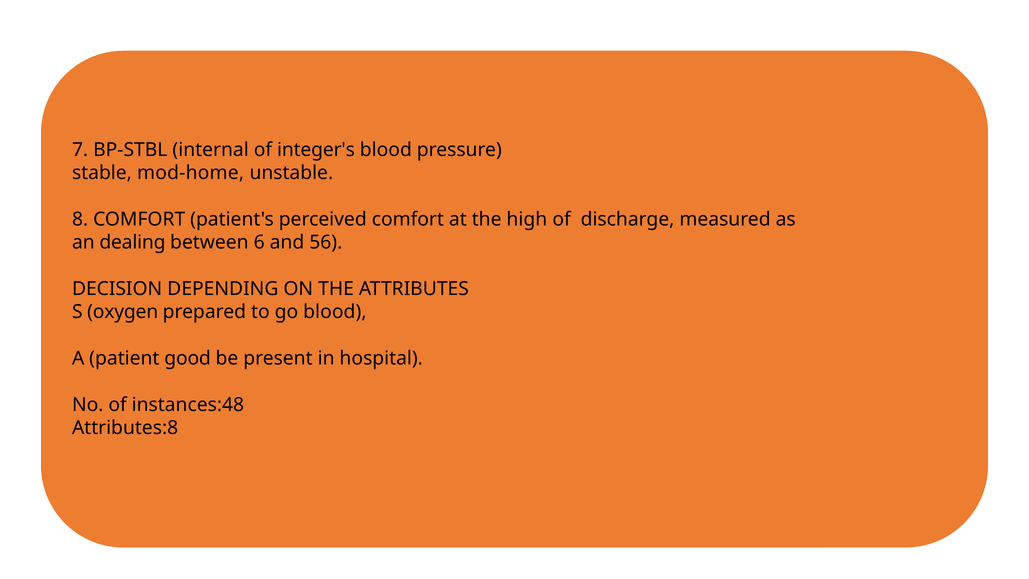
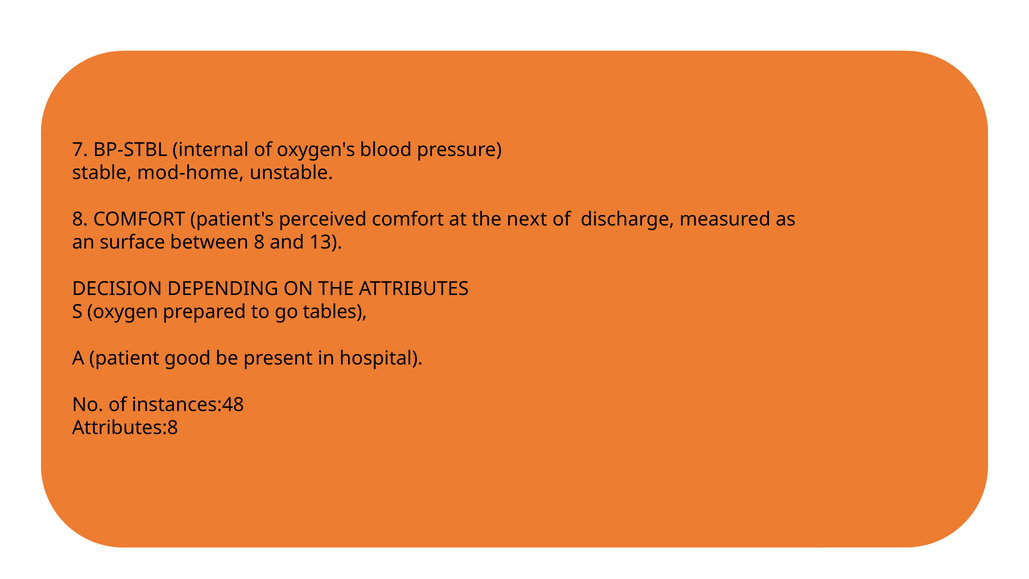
integer's: integer's -> oxygen's (316, 150)
high: high -> next (527, 219)
dealing: dealing -> surface (132, 242)
between 6: 6 -> 8 (259, 242)
56: 56 -> 13 (326, 242)
go blood: blood -> tables (335, 312)
